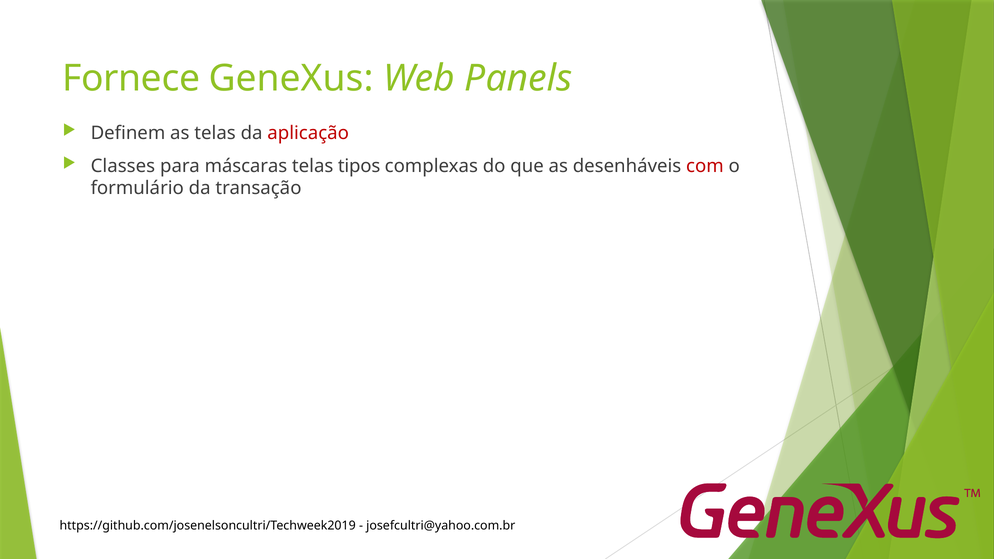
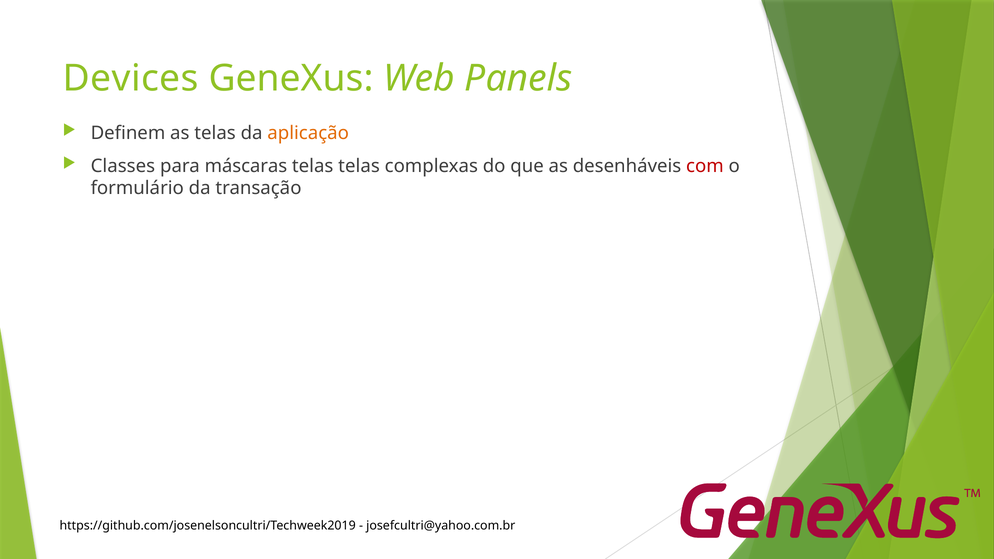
Fornece: Fornece -> Devices (131, 78)
aplicação colour: red -> orange (308, 133)
telas tipos: tipos -> telas (359, 166)
